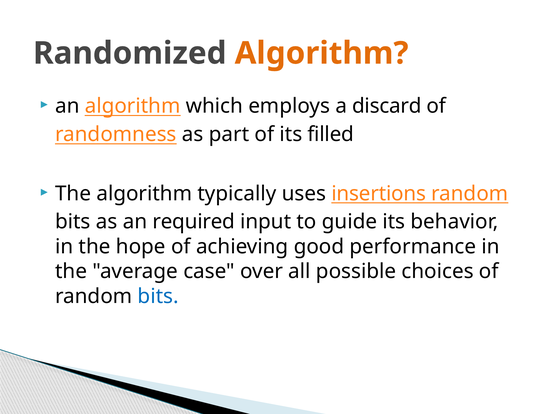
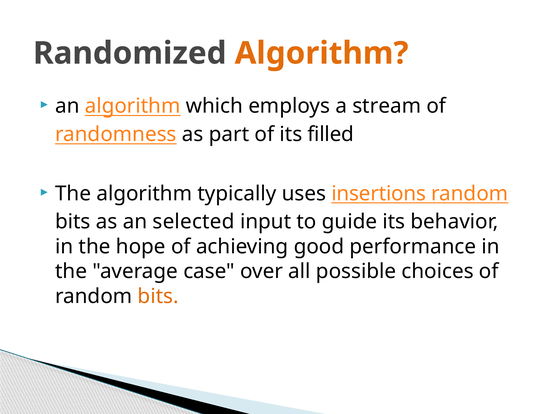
discard: discard -> stream (387, 106)
required: required -> selected (194, 222)
bits colour: blue -> orange (158, 296)
